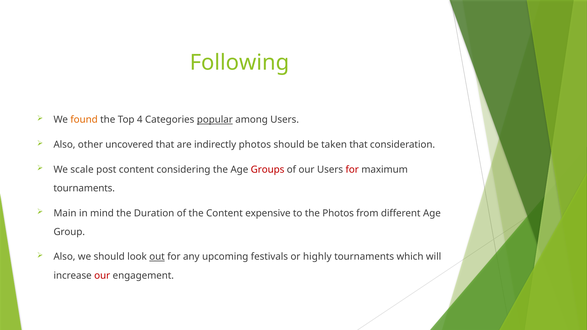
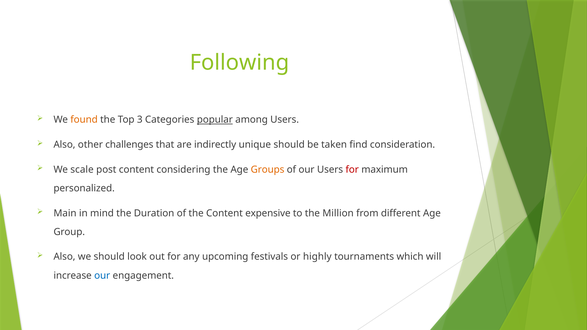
4: 4 -> 3 (140, 120)
uncovered: uncovered -> challenges (129, 145)
indirectly photos: photos -> unique (255, 145)
taken that: that -> find (358, 145)
Groups colour: red -> orange (268, 170)
tournaments: tournaments -> personalized (84, 188)
the Photos: Photos -> Million (338, 213)
out underline: present -> none (157, 257)
our colour: red -> blue (102, 276)
